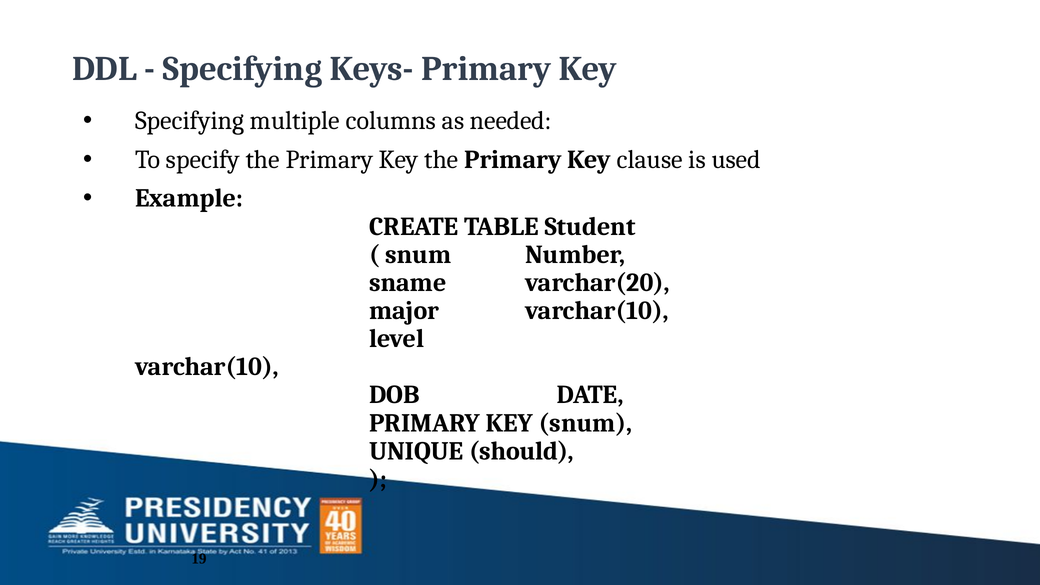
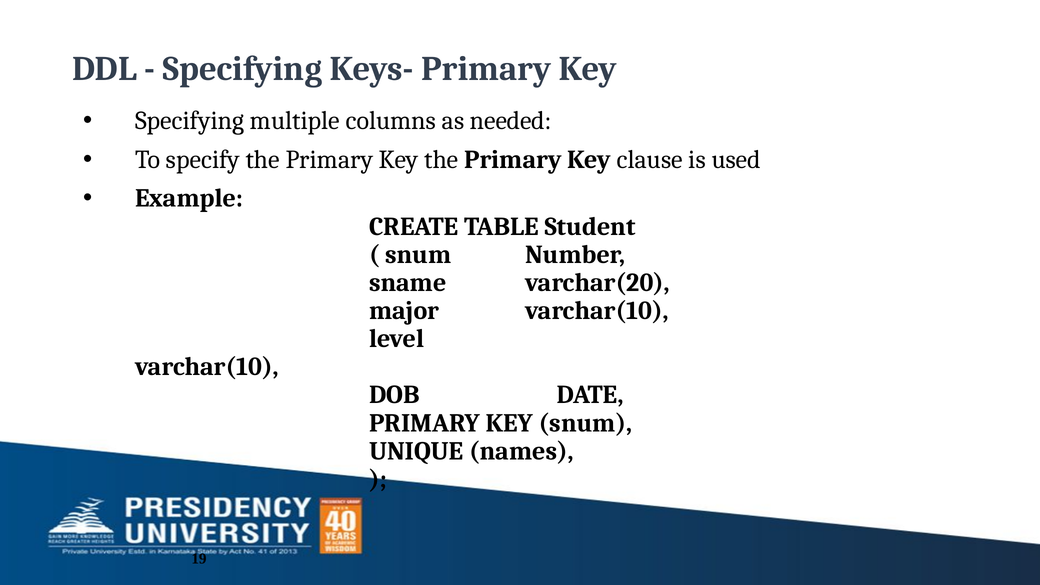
should: should -> names (521, 451)
